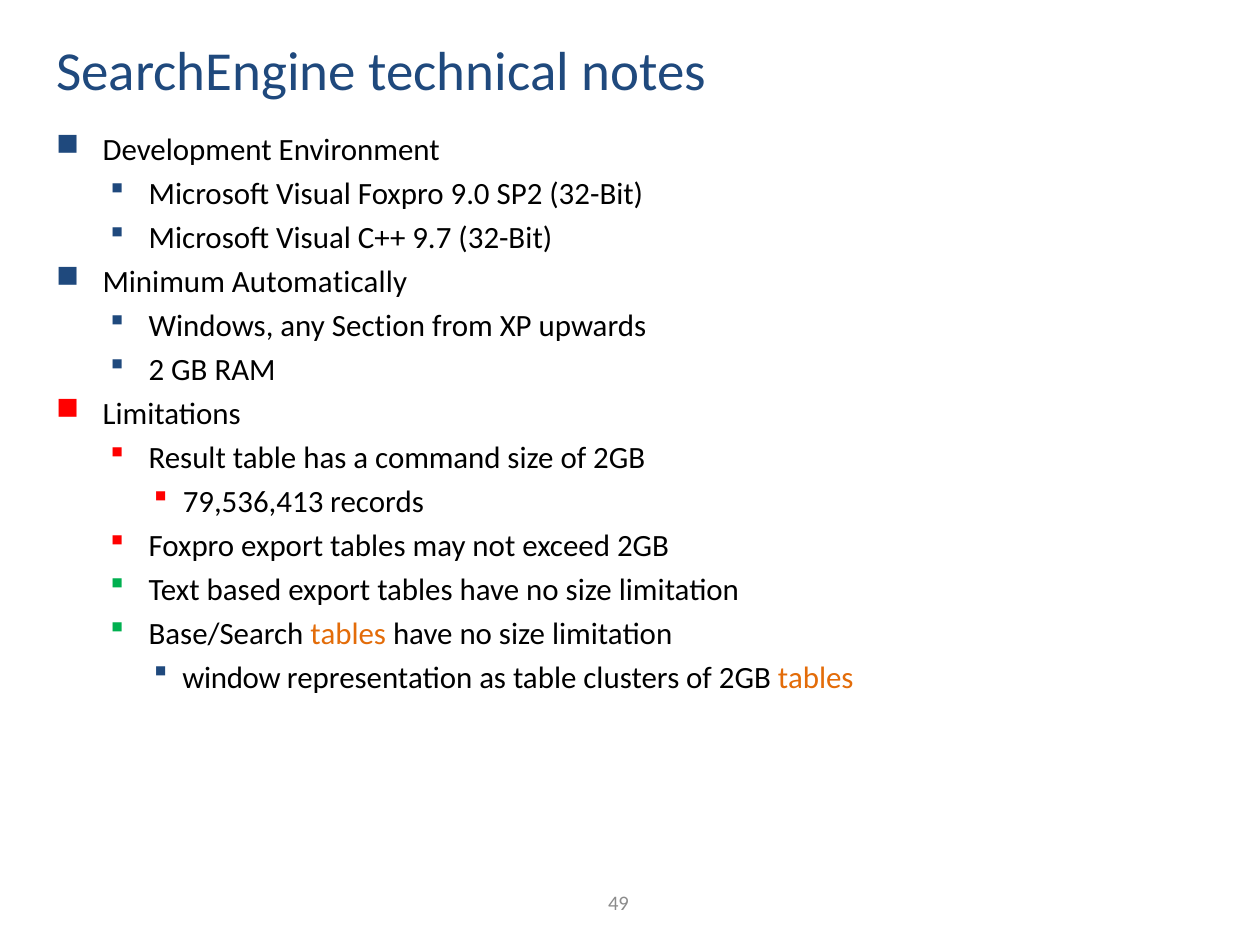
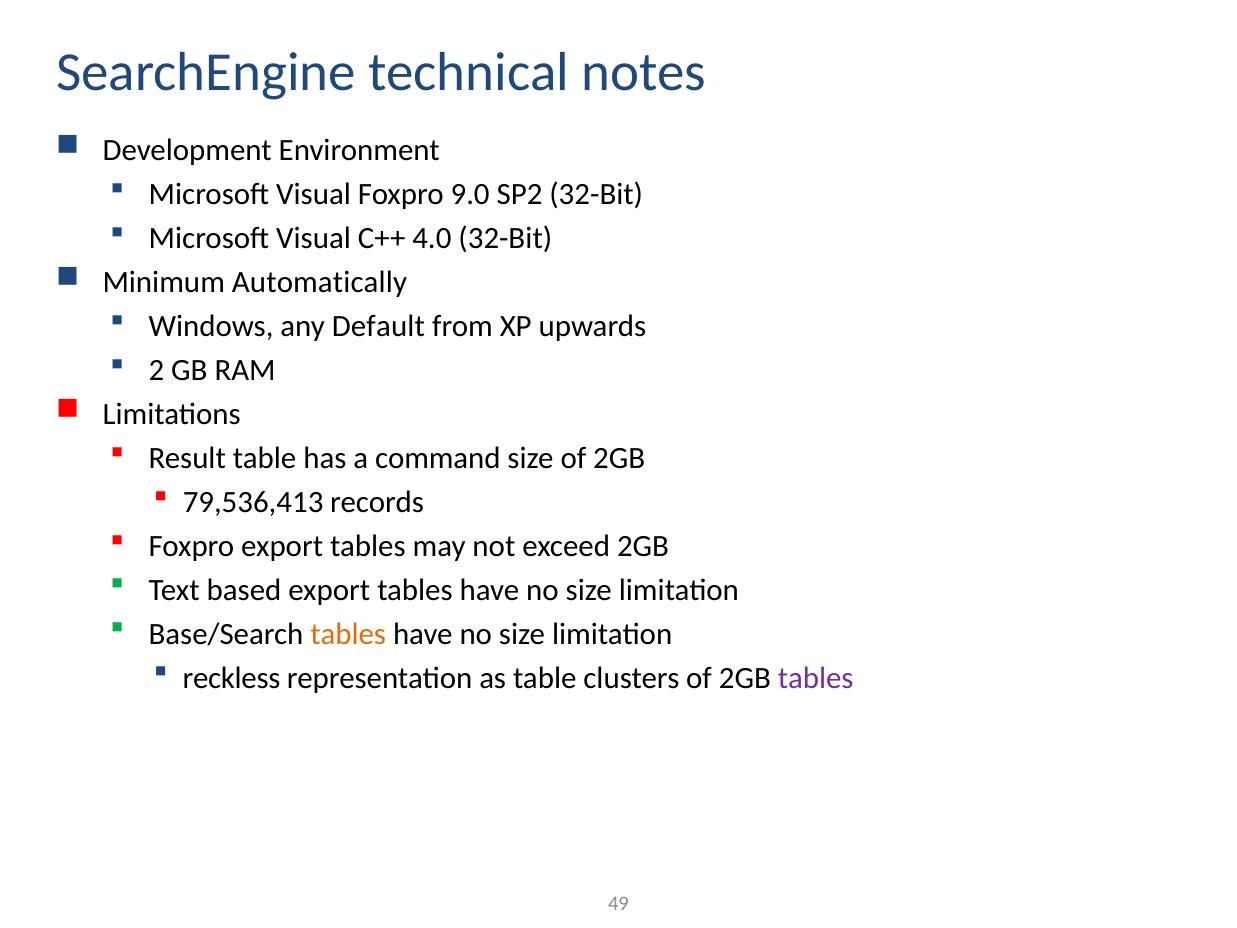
9.7: 9.7 -> 4.0 (432, 238)
Section: Section -> Default (378, 326)
window: window -> reckless (232, 678)
tables colour: orange -> purple (816, 678)
